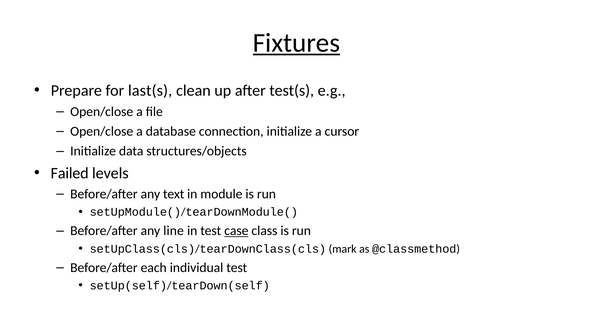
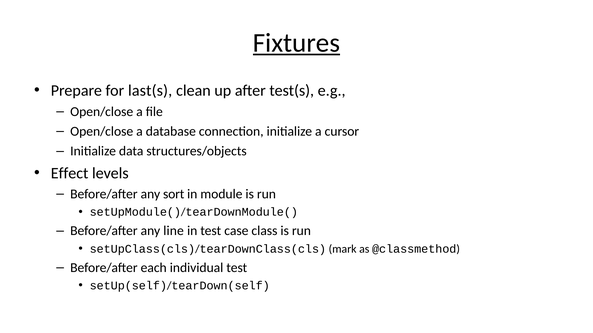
Failed: Failed -> Effect (70, 173)
text: text -> sort (174, 194)
case underline: present -> none (236, 231)
